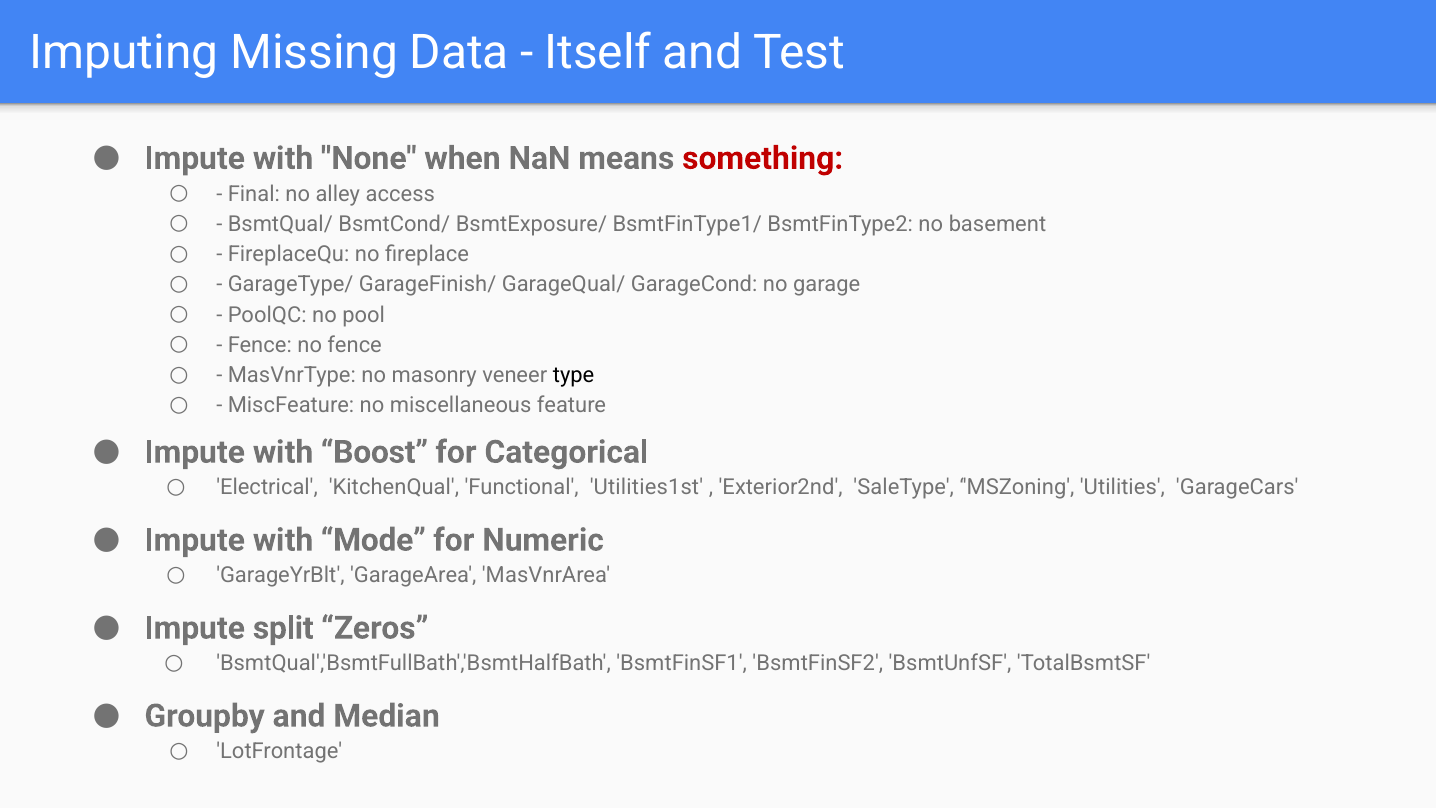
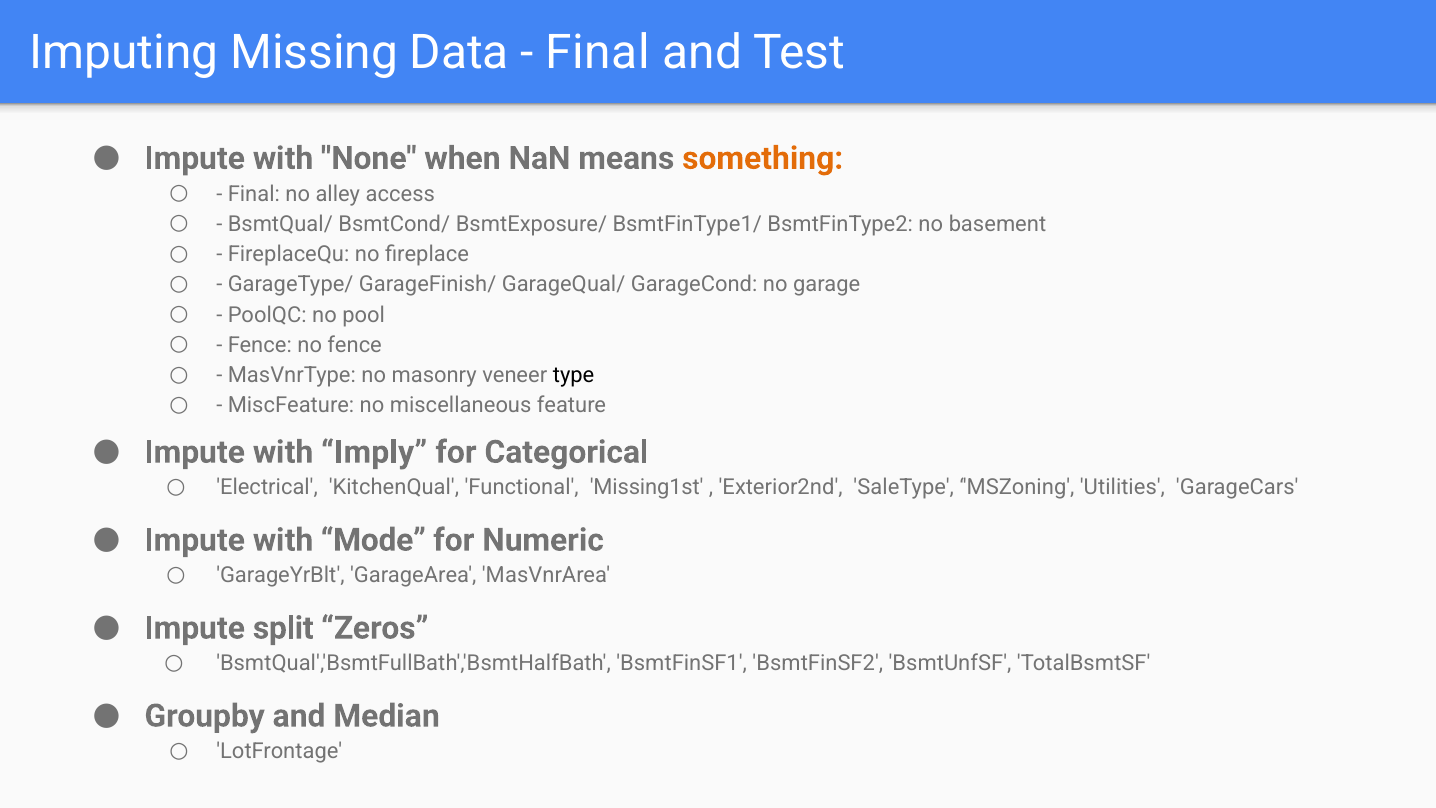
Itself: Itself -> Final (598, 53)
something colour: red -> orange (763, 158)
Boost: Boost -> Imply (374, 452)
Utilities1st: Utilities1st -> Missing1st (647, 488)
